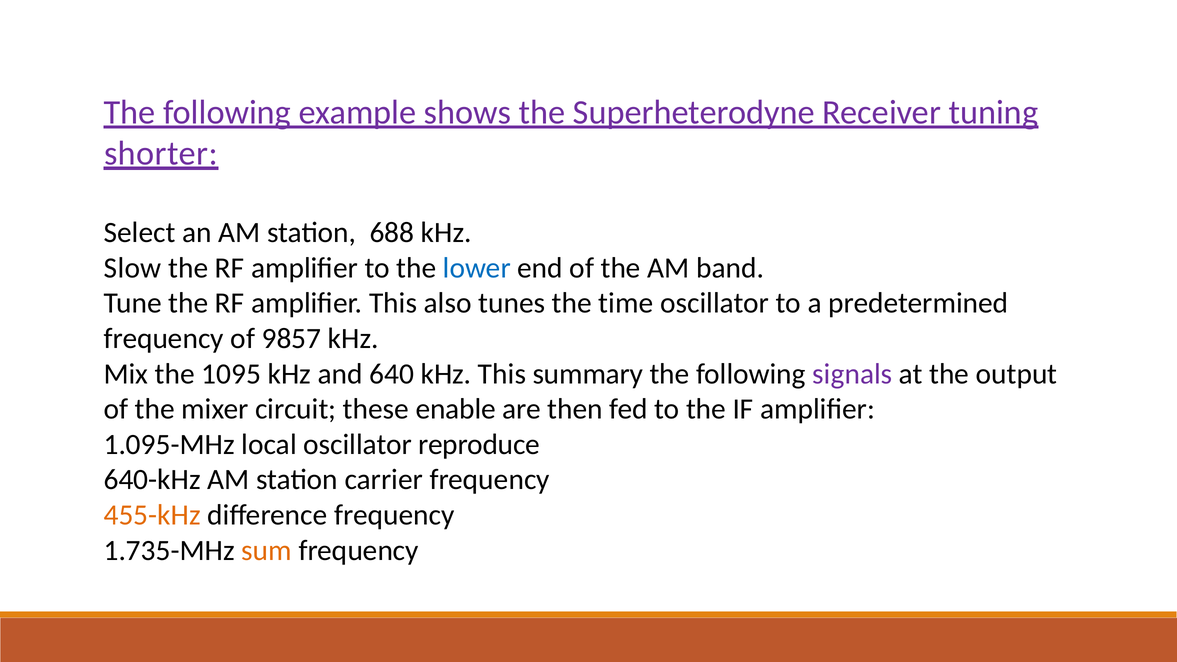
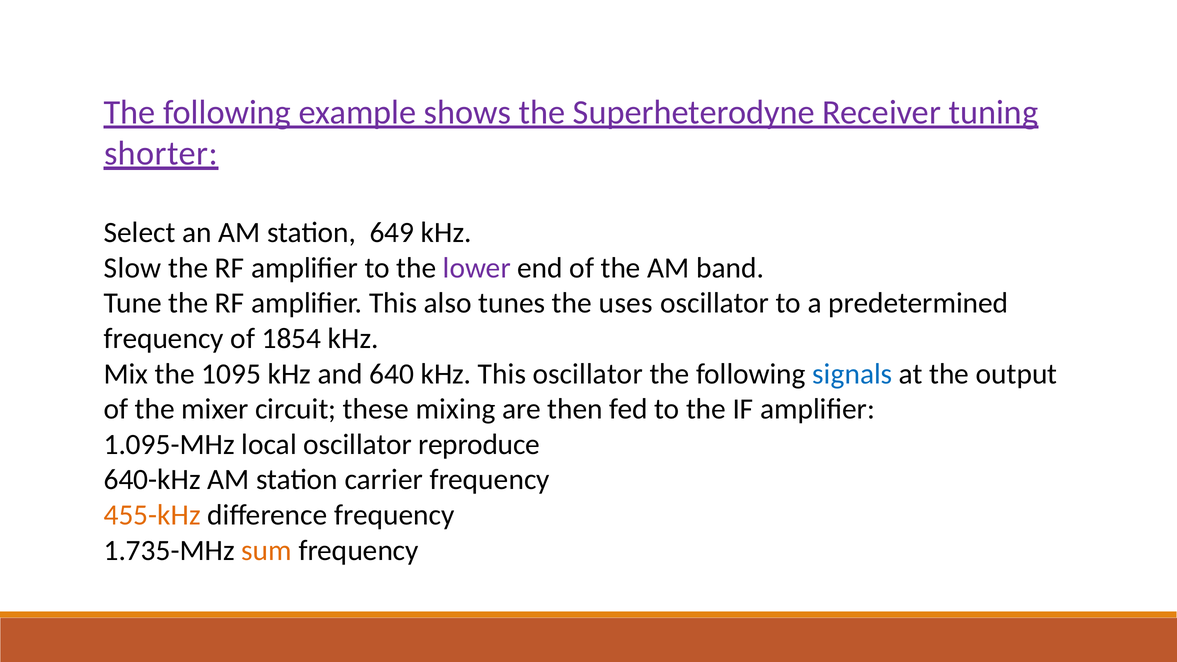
688: 688 -> 649 (392, 233)
lower colour: blue -> purple (477, 268)
time: time -> uses (626, 303)
9857: 9857 -> 1854 (291, 339)
This summary: summary -> oscillator (588, 374)
signals colour: purple -> blue (852, 374)
enable: enable -> mixing (456, 409)
